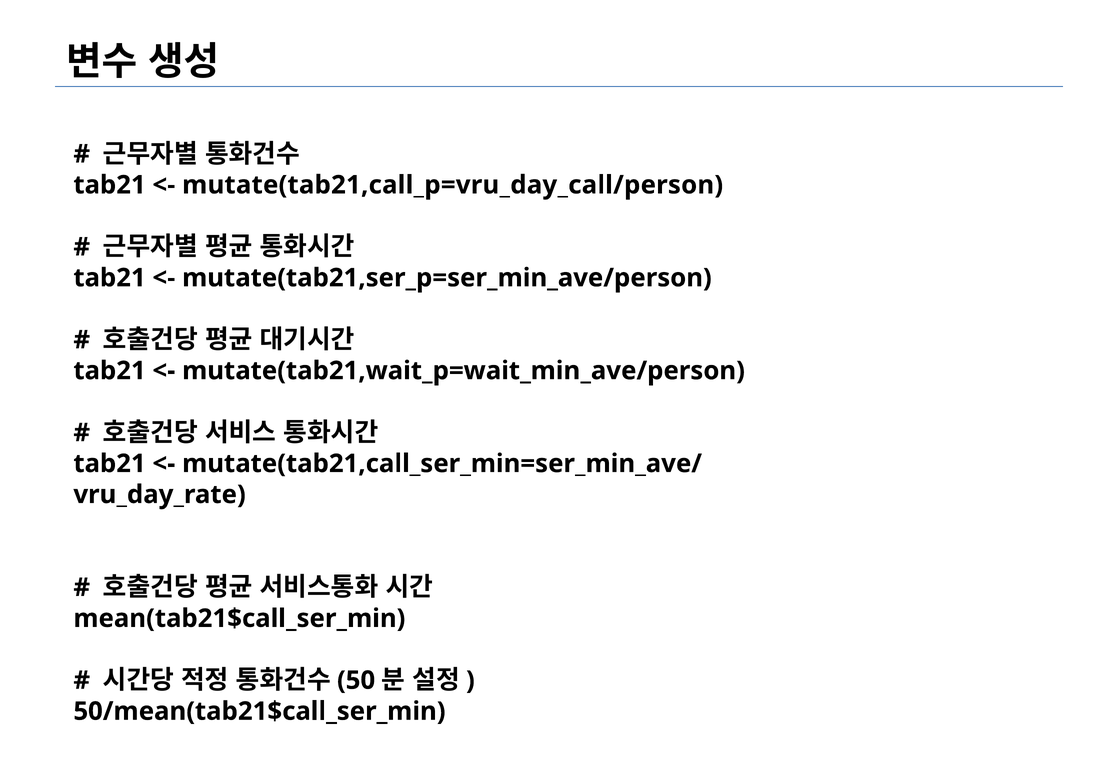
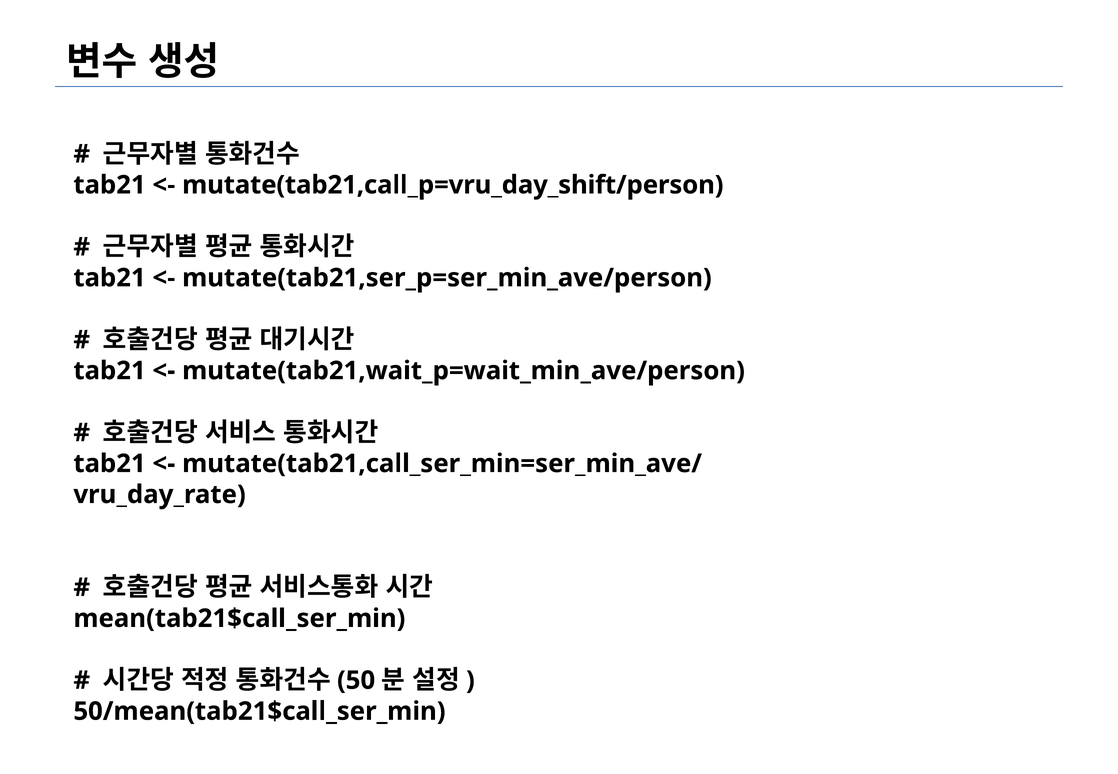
mutate(tab21,call_p=vru_day_call/person: mutate(tab21,call_p=vru_day_call/person -> mutate(tab21,call_p=vru_day_shift/person (453, 185)
